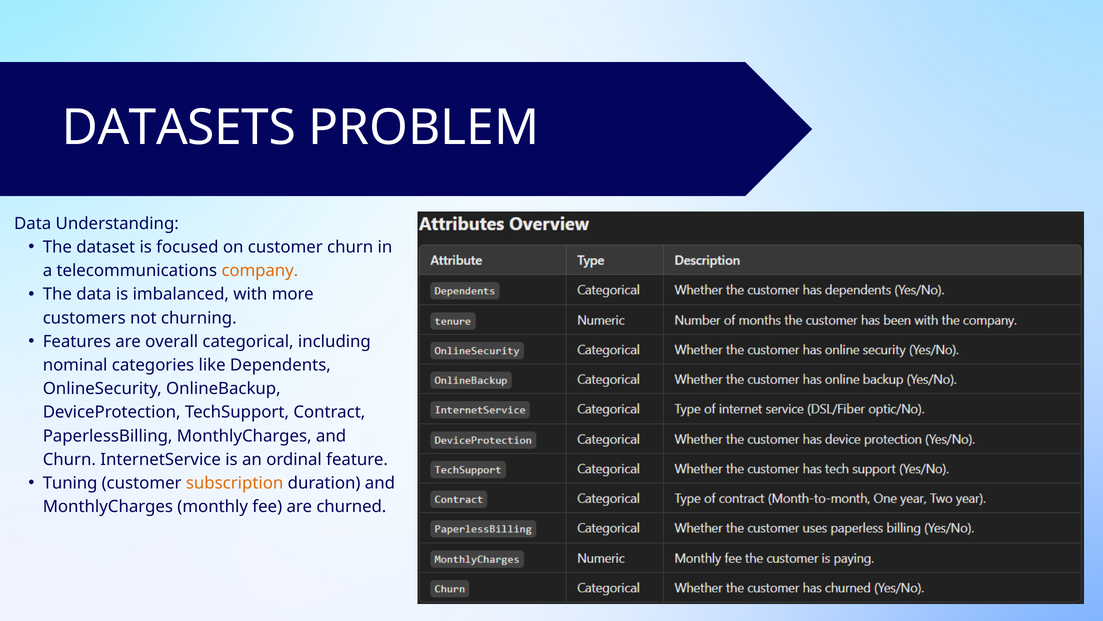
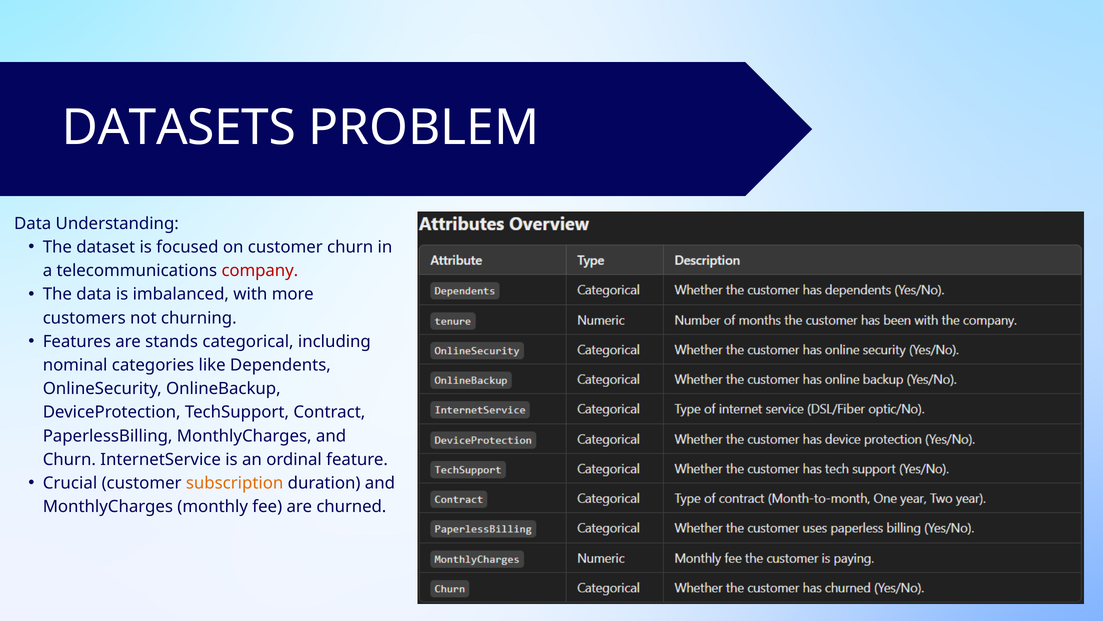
company colour: orange -> red (260, 271)
overall: overall -> stands (172, 341)
Tuning: Tuning -> Crucial (70, 483)
